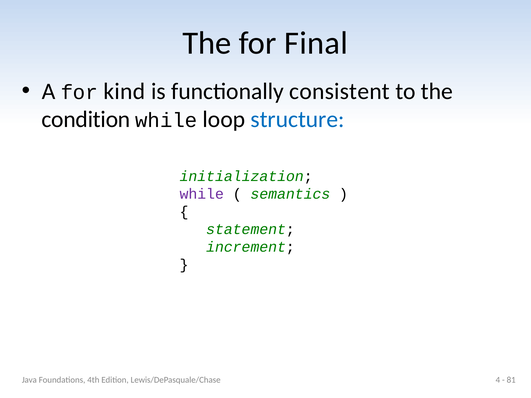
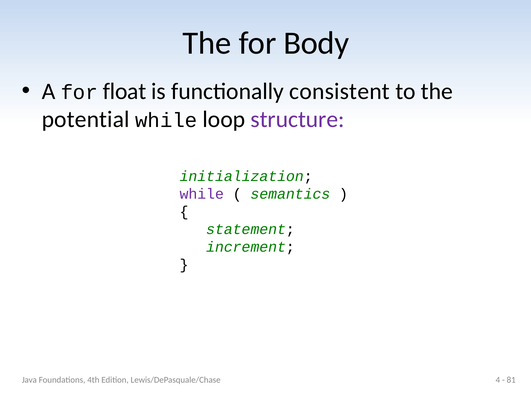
Final: Final -> Body (316, 43)
kind: kind -> float (125, 91)
condition: condition -> potential (86, 120)
structure colour: blue -> purple (297, 120)
